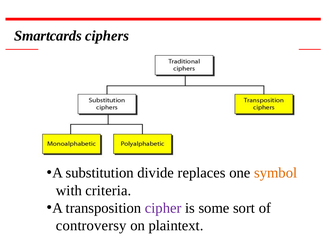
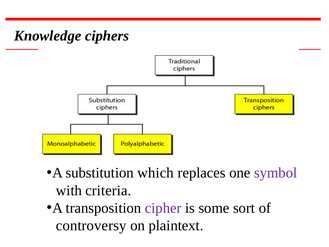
Smartcards: Smartcards -> Knowledge (48, 36)
divide: divide -> which (156, 173)
symbol colour: orange -> purple (276, 173)
